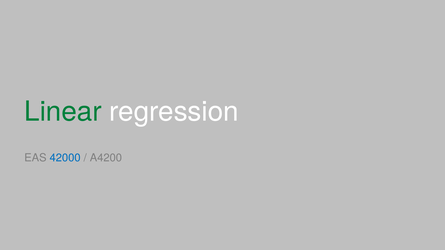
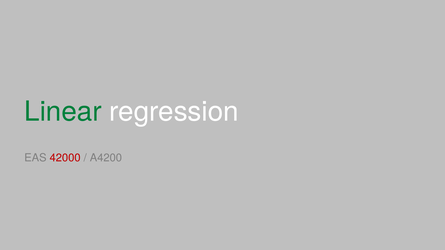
42000 colour: blue -> red (65, 158)
